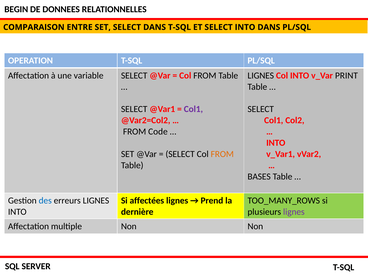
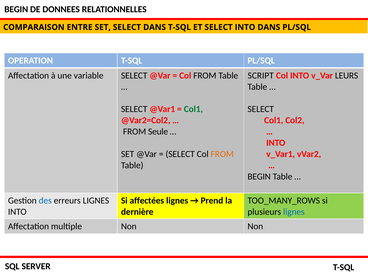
LIGNES: LIGNES -> SCRIPT (261, 75)
PRINT: PRINT -> LEURS (347, 75)
Col1 colour: purple -> green (193, 109)
Code: Code -> Seule (158, 132)
BASES: BASES -> BEGIN (259, 177)
lignes colour: purple -> blue (294, 212)
